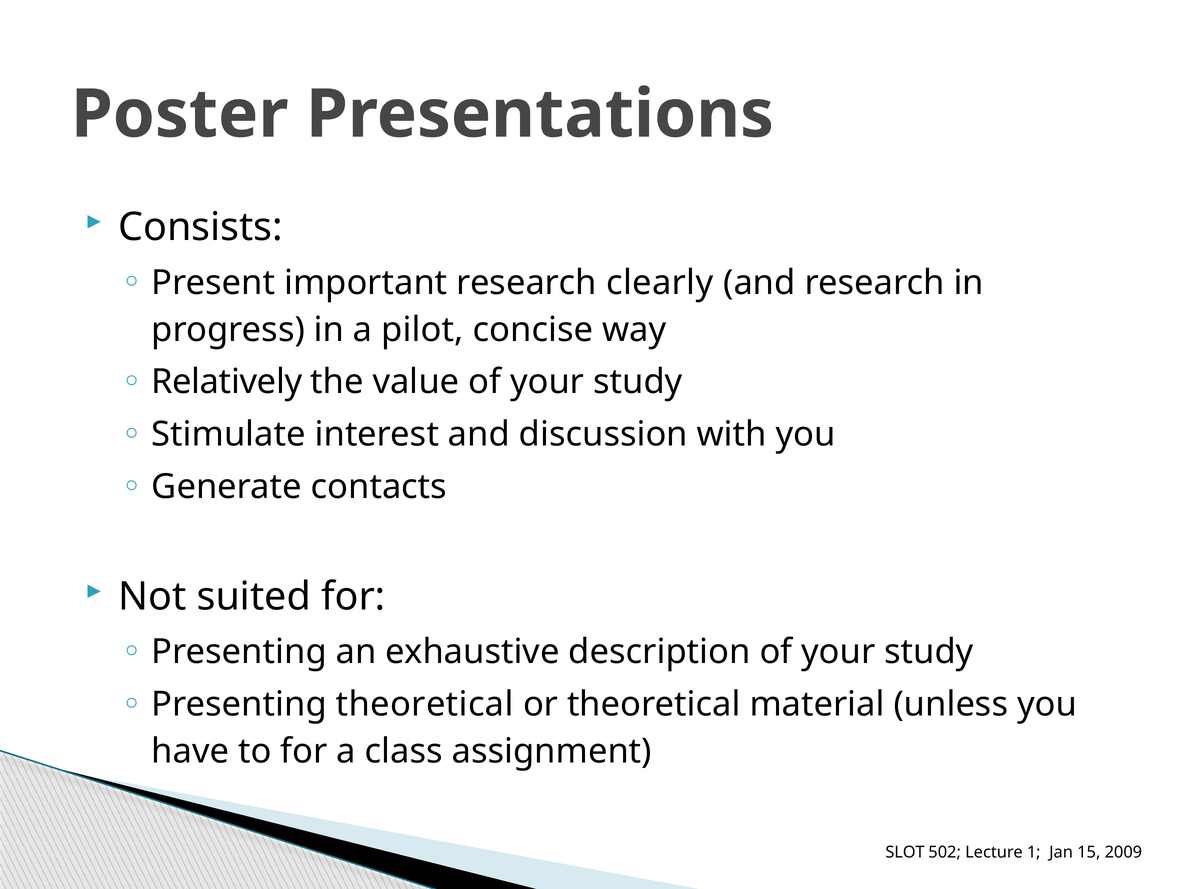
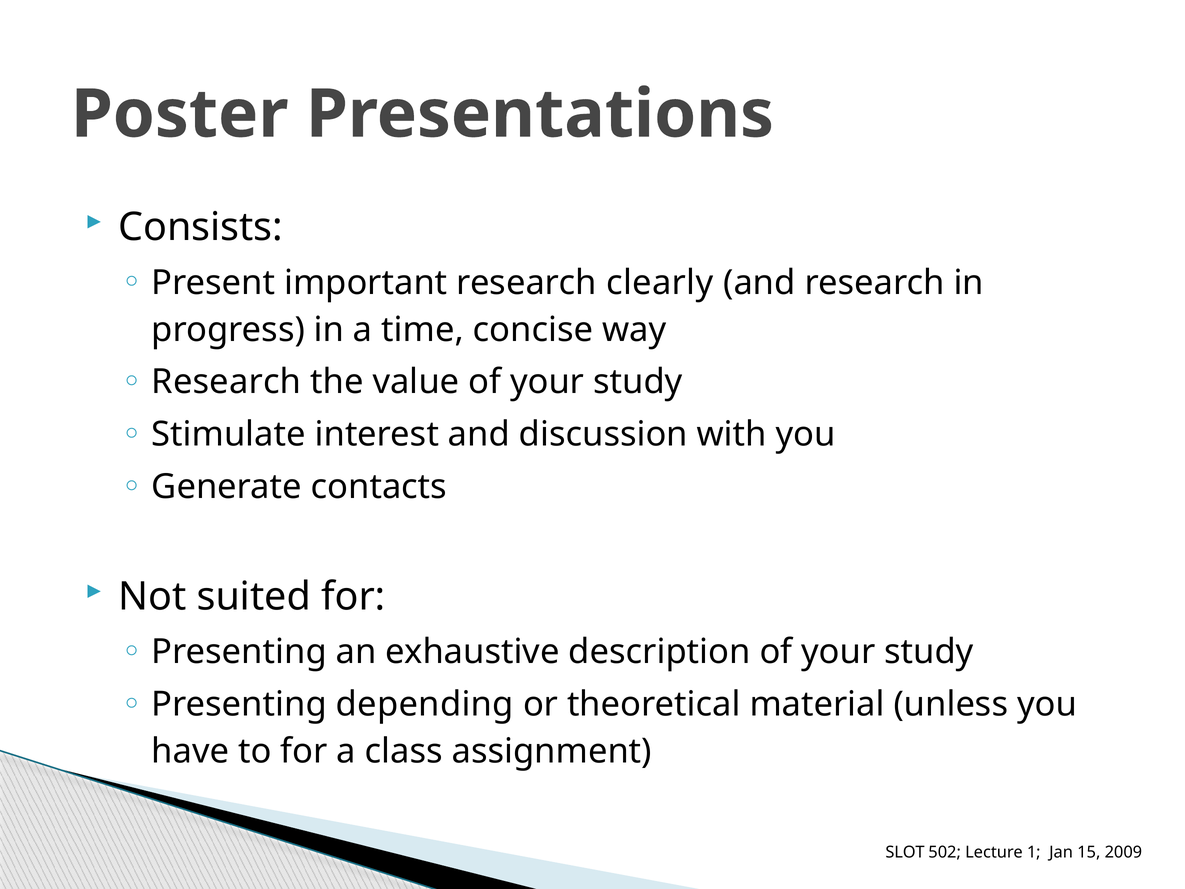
pilot: pilot -> time (423, 330)
Relatively: Relatively -> Research (226, 382)
Presenting theoretical: theoretical -> depending (425, 704)
